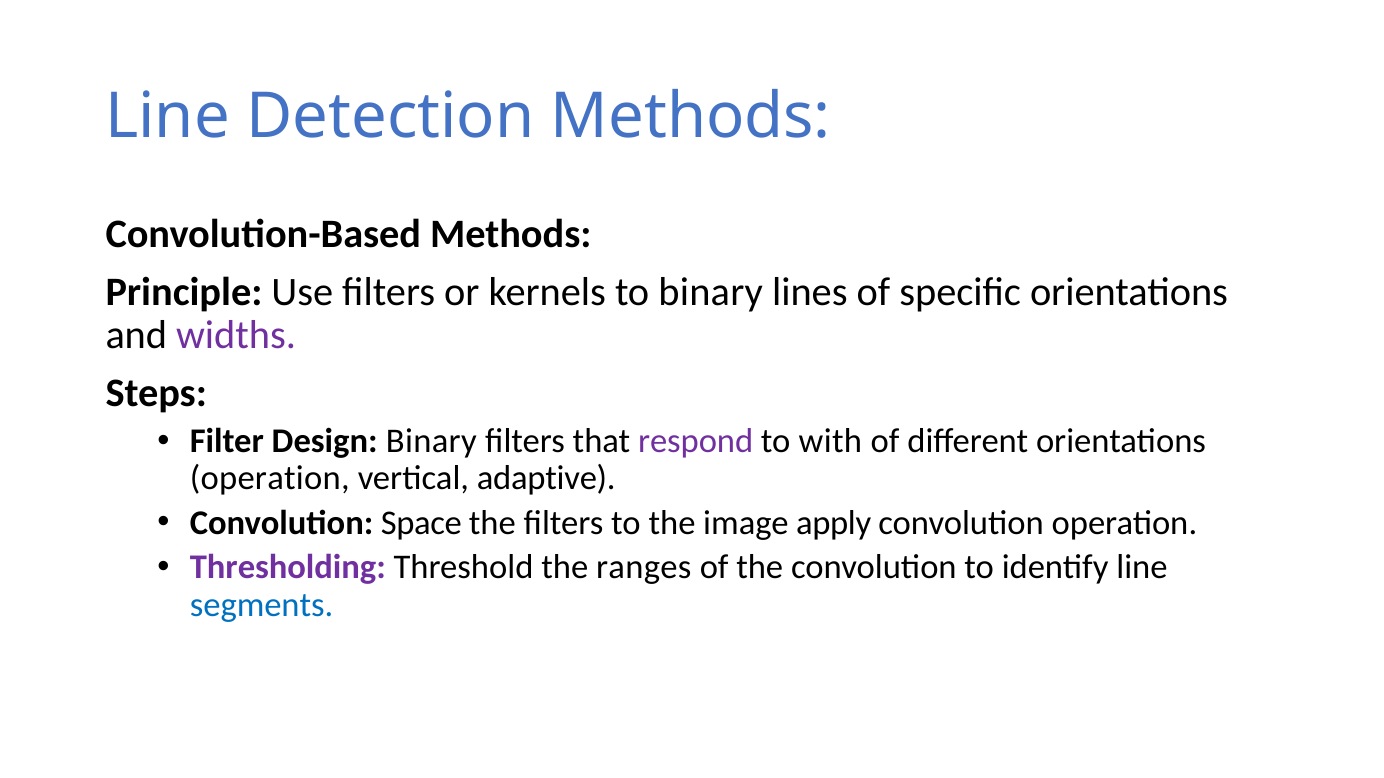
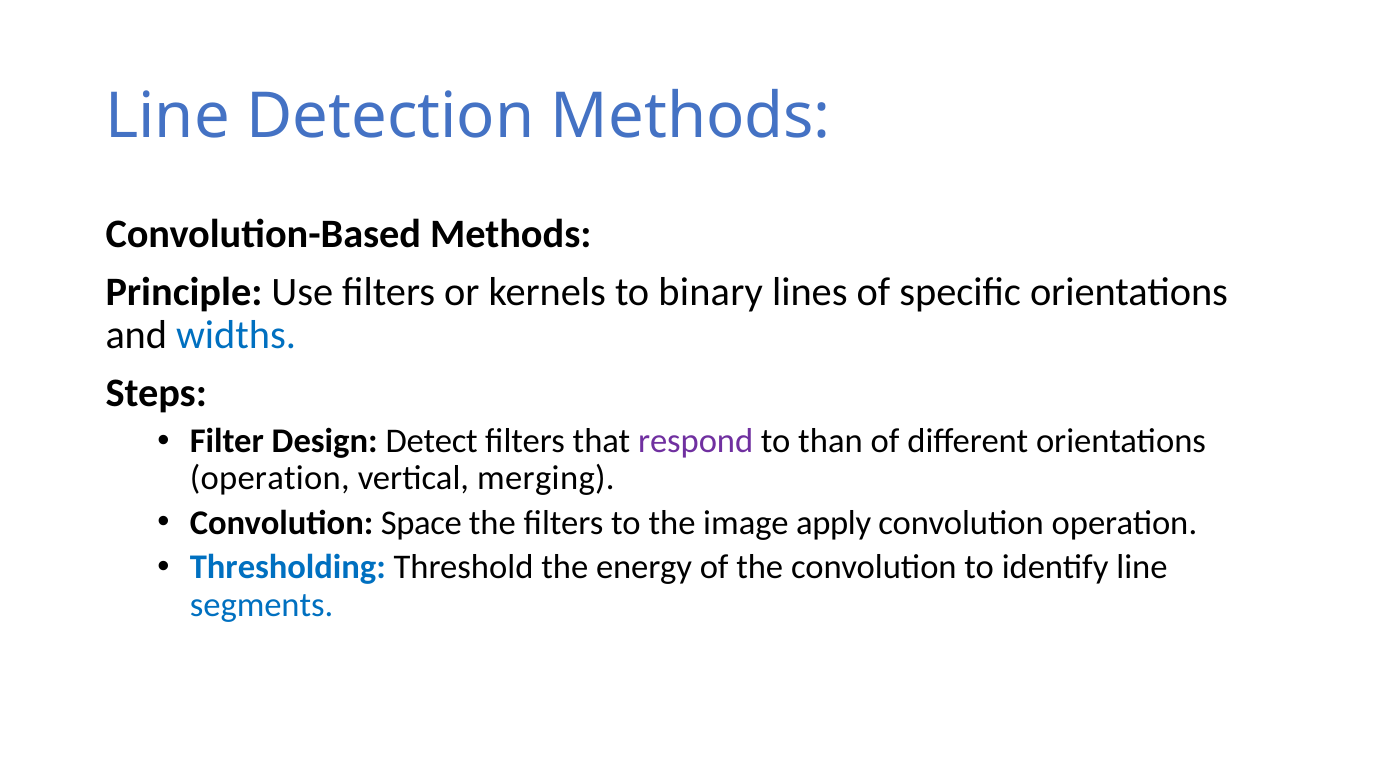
widths colour: purple -> blue (236, 336)
Design Binary: Binary -> Detect (432, 441)
with: with -> than (831, 441)
adaptive: adaptive -> merging (546, 479)
Thresholding colour: purple -> blue (288, 568)
ranges: ranges -> energy (644, 568)
